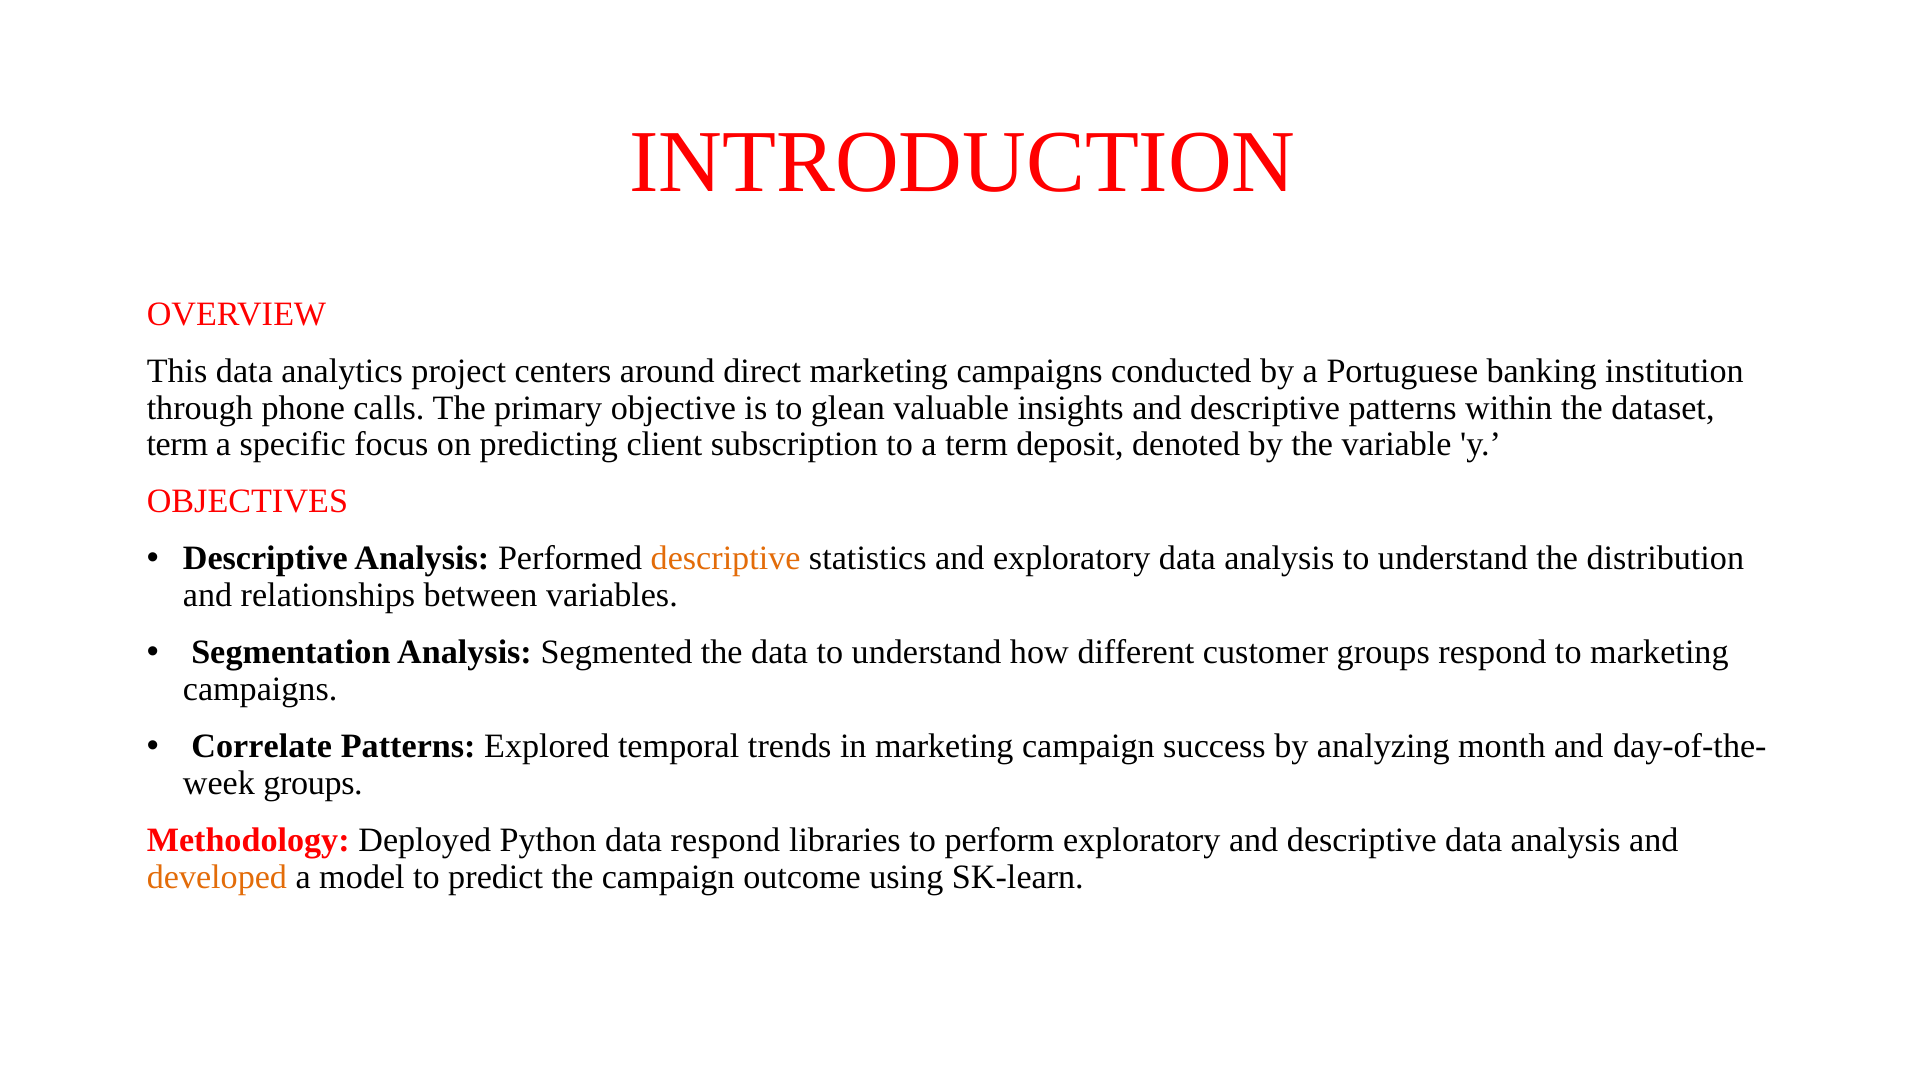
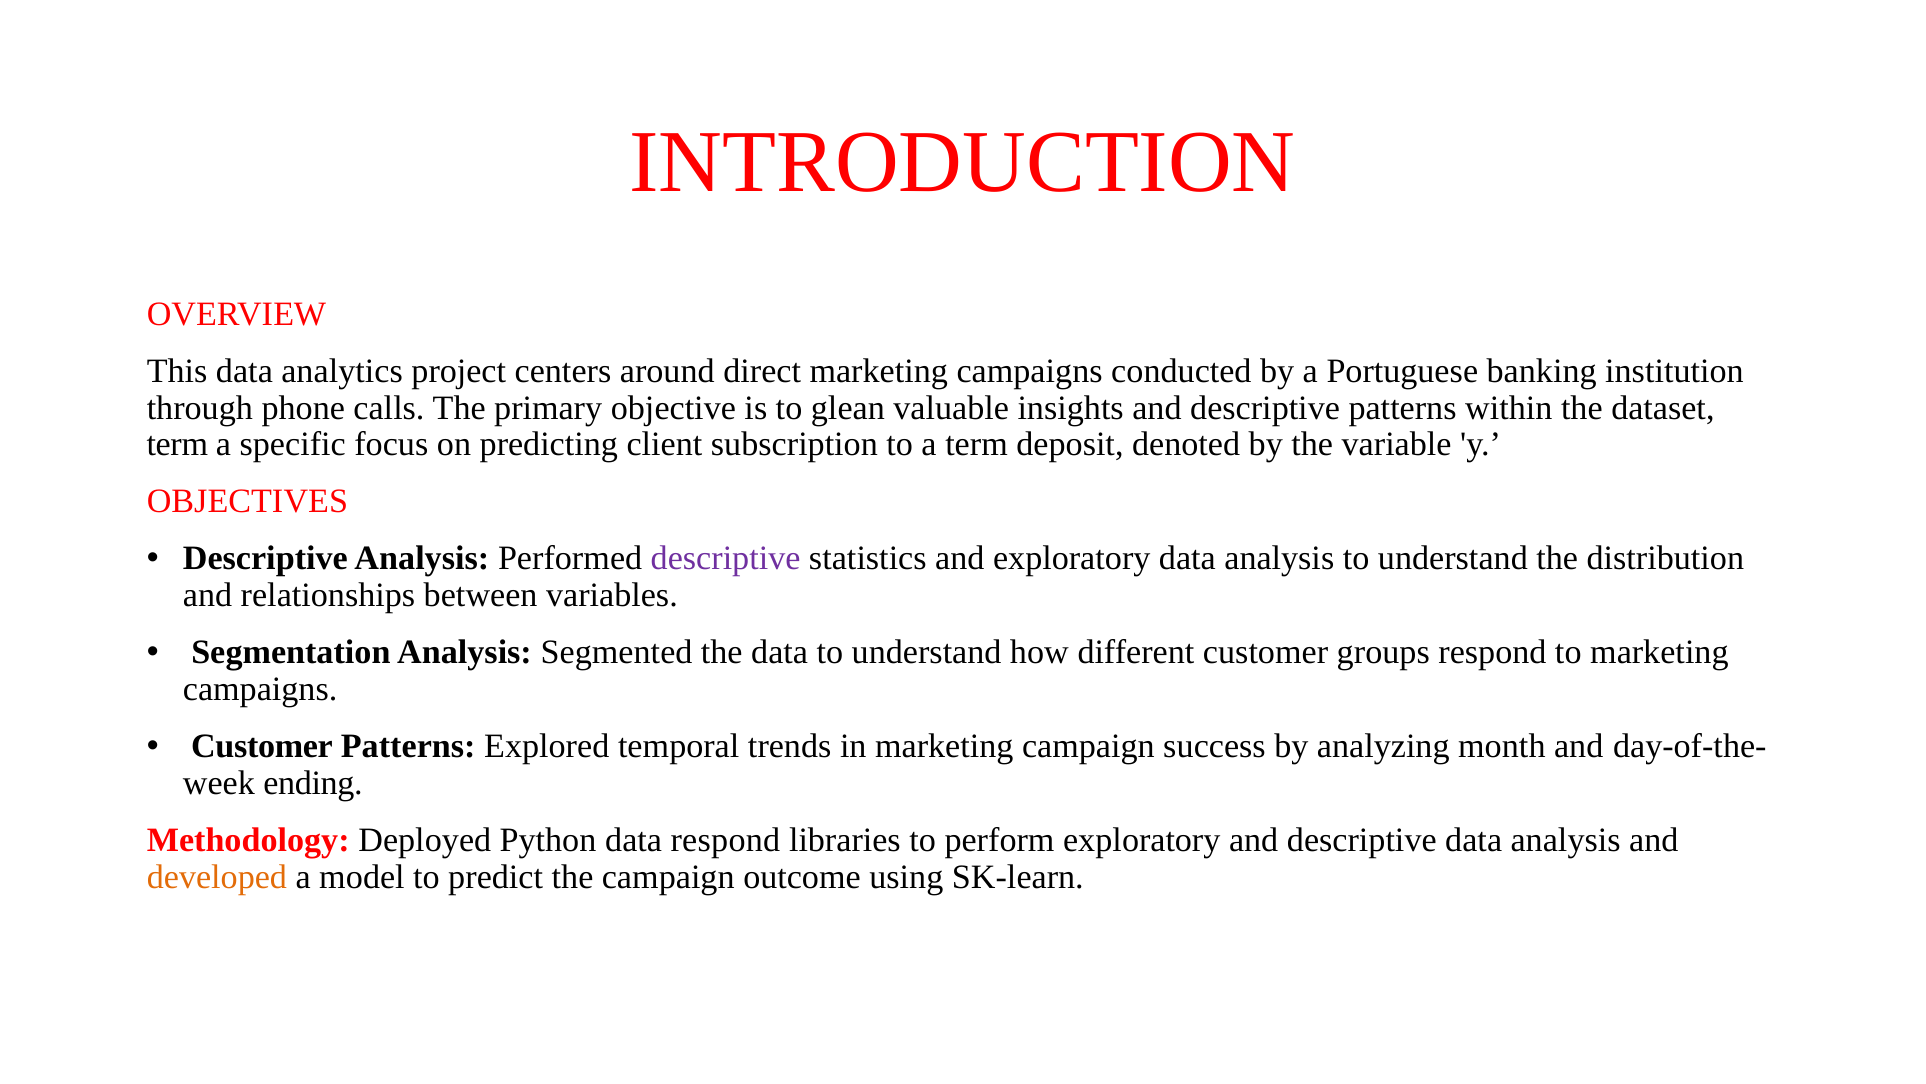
descriptive colour: orange -> purple (726, 558)
Correlate: Correlate -> Customer (262, 746)
groups: groups -> ending (313, 783)
